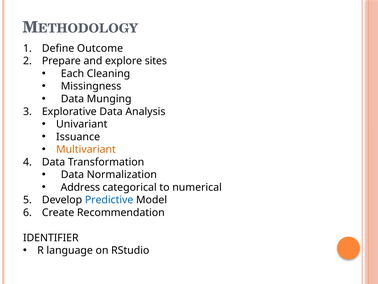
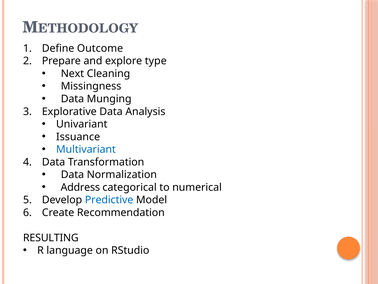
sites: sites -> type (156, 61)
Each: Each -> Next (72, 74)
Multivariant colour: orange -> blue (86, 149)
IDENTIFIER: IDENTIFIER -> RESULTING (51, 237)
